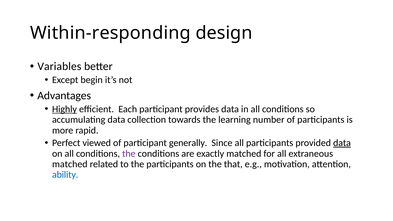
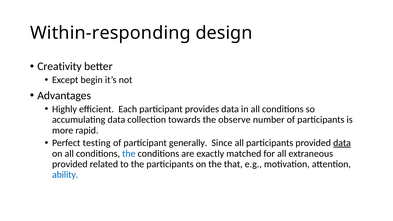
Variables: Variables -> Creativity (59, 66)
Highly underline: present -> none (64, 109)
learning: learning -> observe (234, 120)
viewed: viewed -> testing (97, 143)
the colour: purple -> blue (129, 154)
matched: matched -> provided (70, 164)
